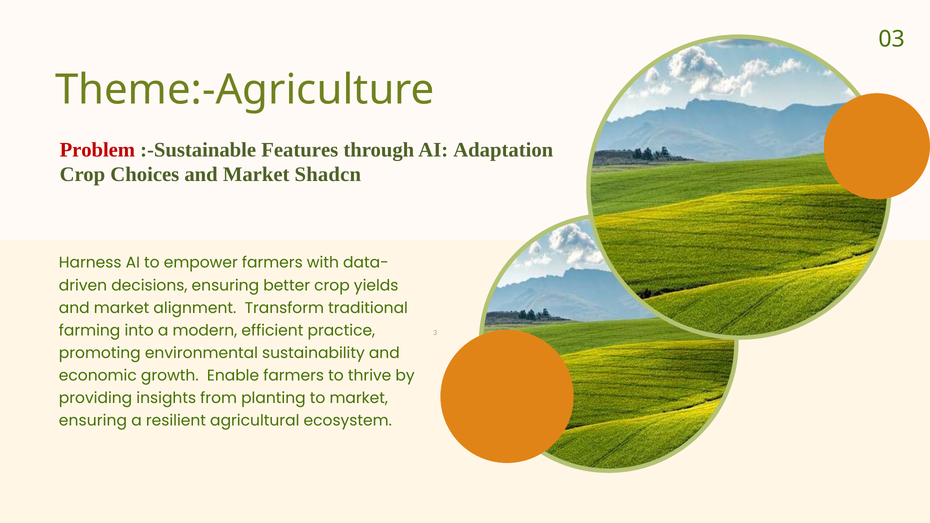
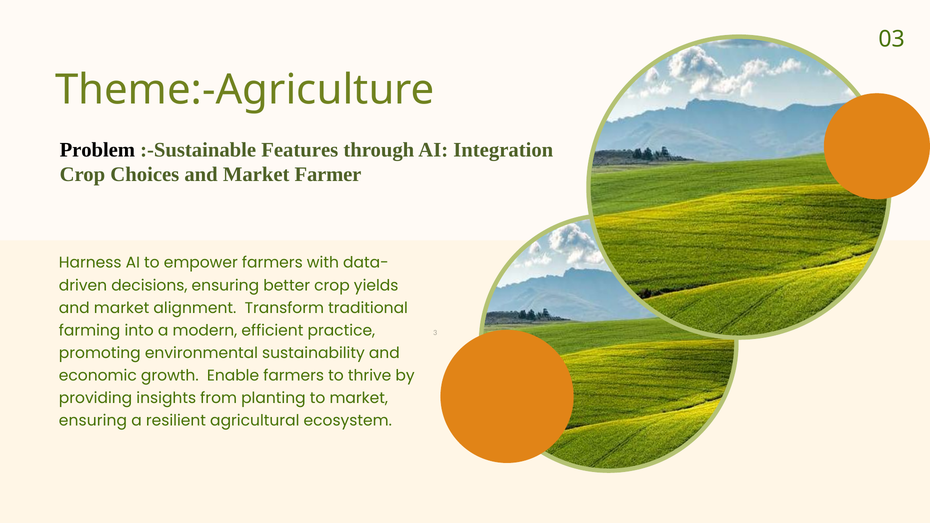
Problem colour: red -> black (97, 150)
Adaptation: Adaptation -> Integration (503, 150)
Shadcn: Shadcn -> Farmer (328, 175)
